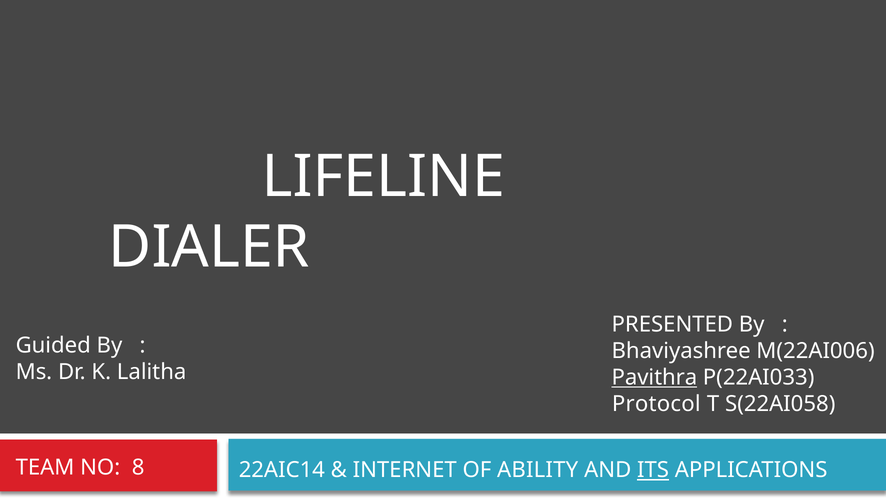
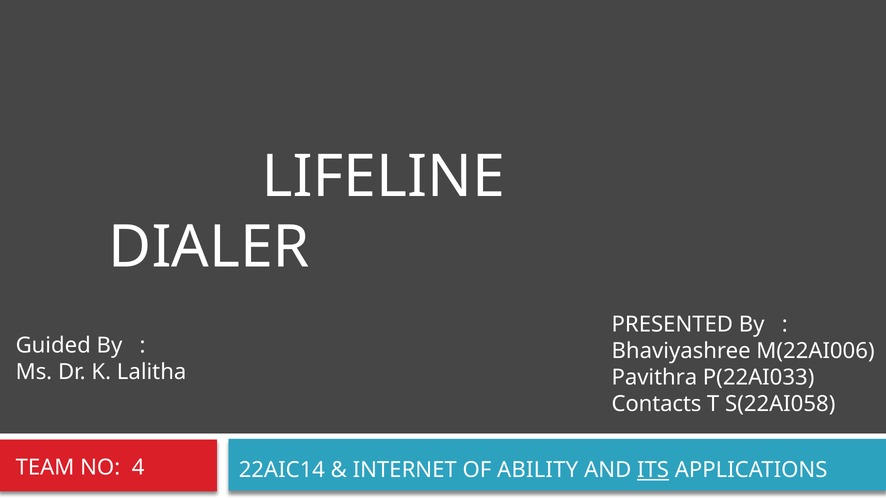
Pavithra underline: present -> none (654, 378)
Protocol: Protocol -> Contacts (656, 404)
8: 8 -> 4 (138, 468)
